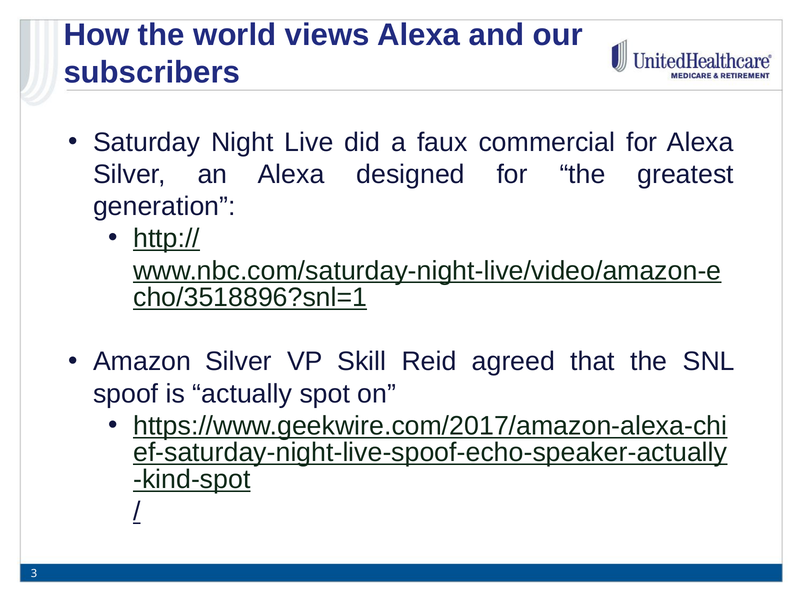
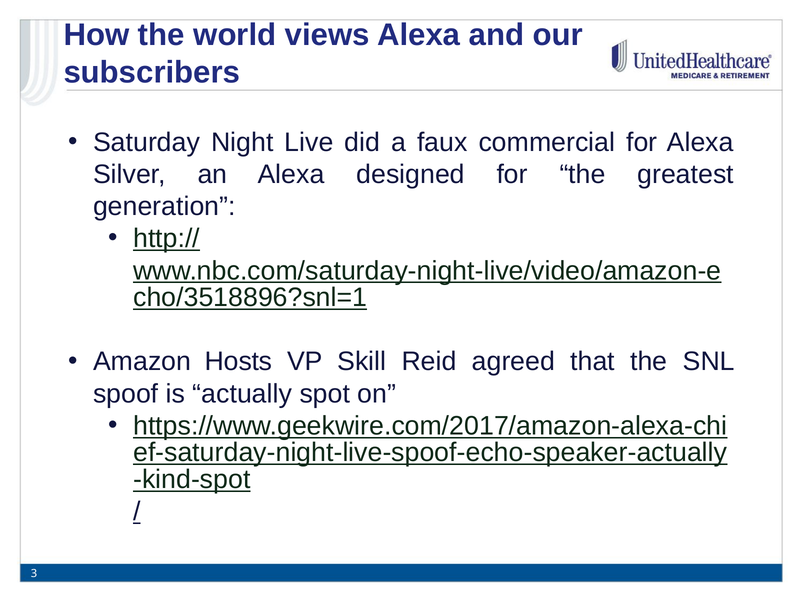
Amazon Silver: Silver -> Hosts (239, 361)
